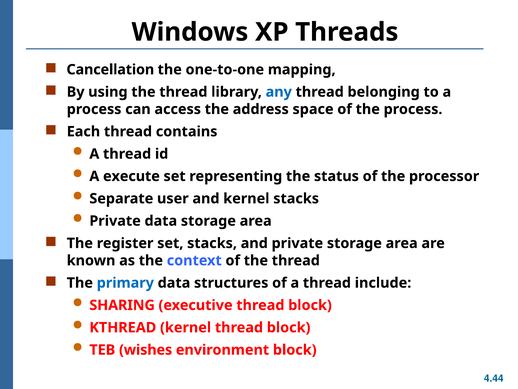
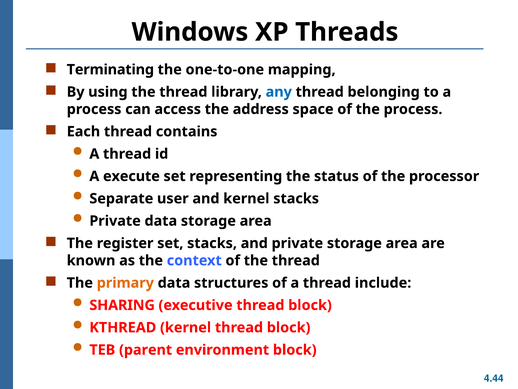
Cancellation: Cancellation -> Terminating (110, 70)
primary colour: blue -> orange (125, 283)
wishes: wishes -> parent (146, 349)
